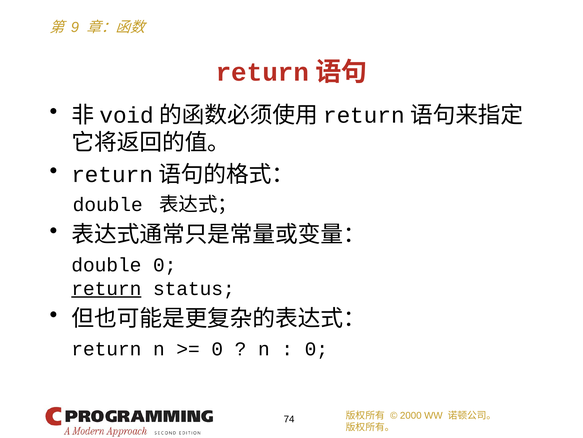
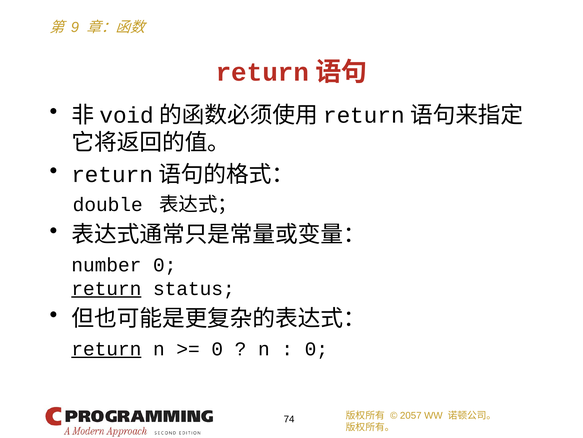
double: double -> number (106, 265)
return underline: none -> present (106, 348)
2000: 2000 -> 2057 (411, 415)
